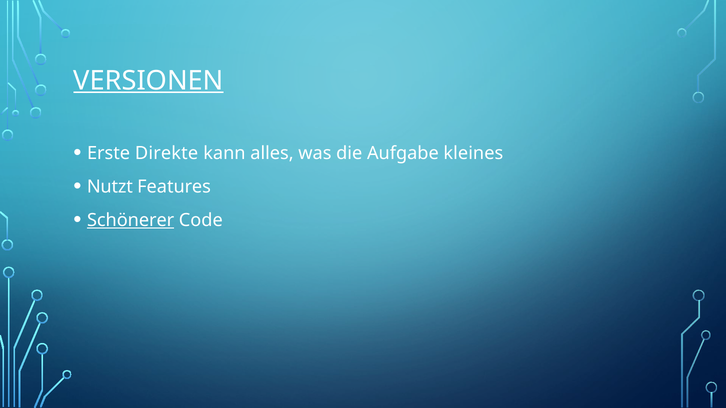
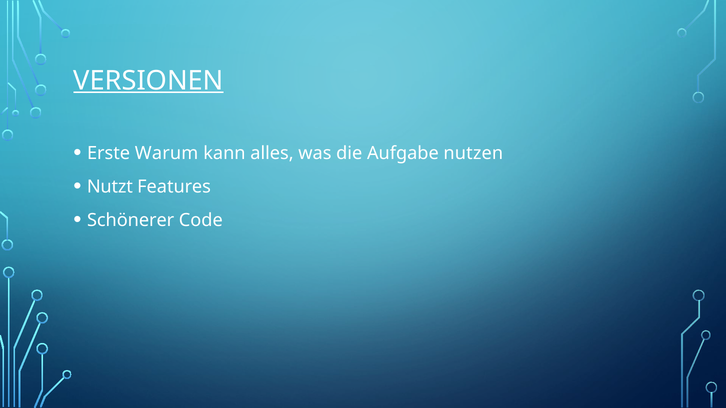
Direkte: Direkte -> Warum (167, 153)
kleines: kleines -> nutzen (473, 153)
Schönerer underline: present -> none (131, 221)
